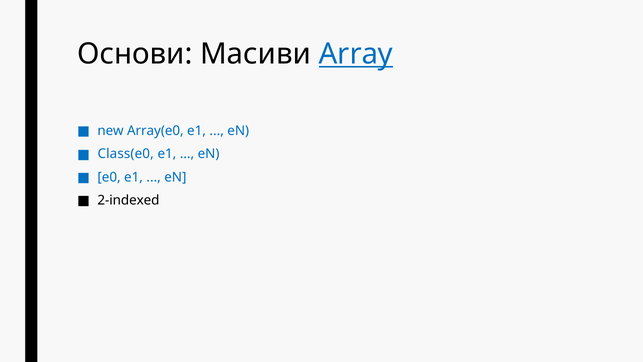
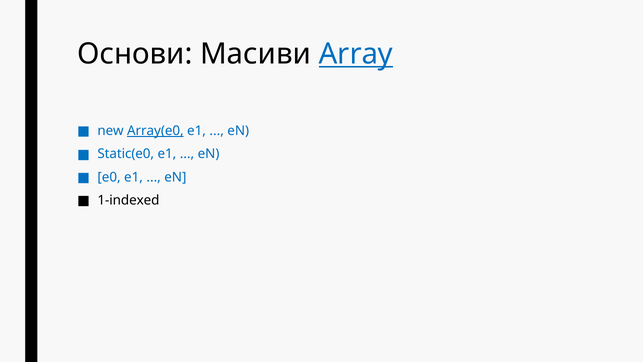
Array(e0 underline: none -> present (155, 131)
Class(e0: Class(e0 -> Static(e0 (126, 154)
2-indexed: 2-indexed -> 1-indexed (128, 200)
